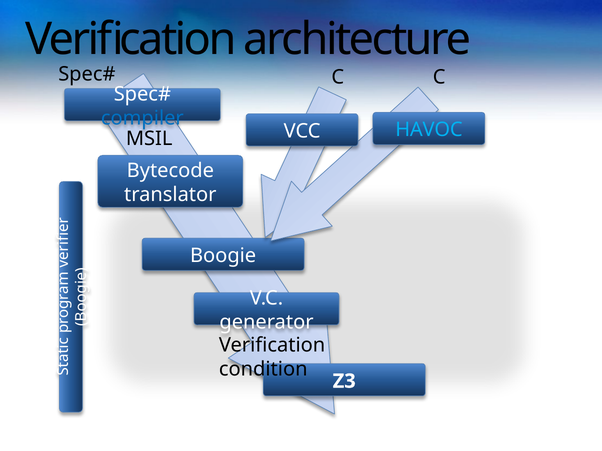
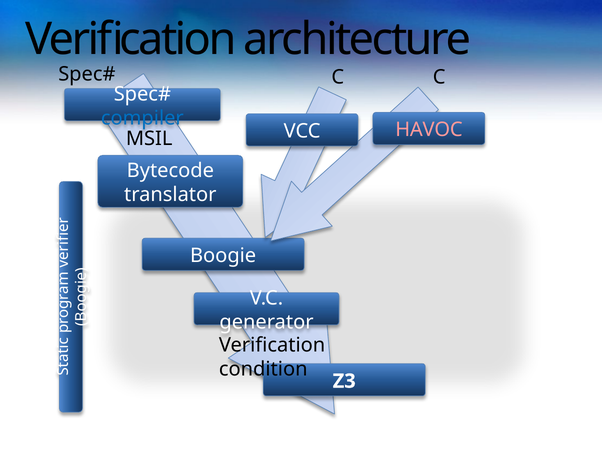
HAVOC colour: light blue -> pink (429, 130)
